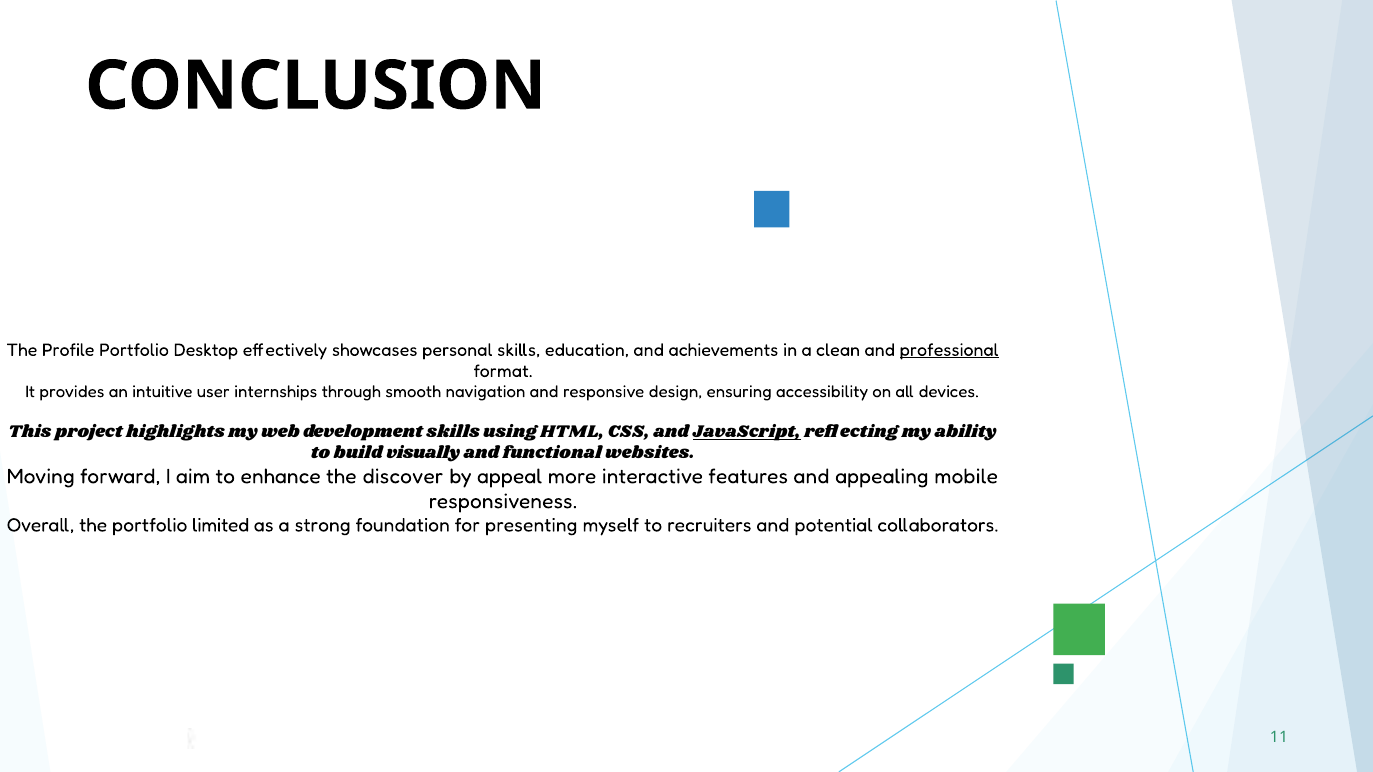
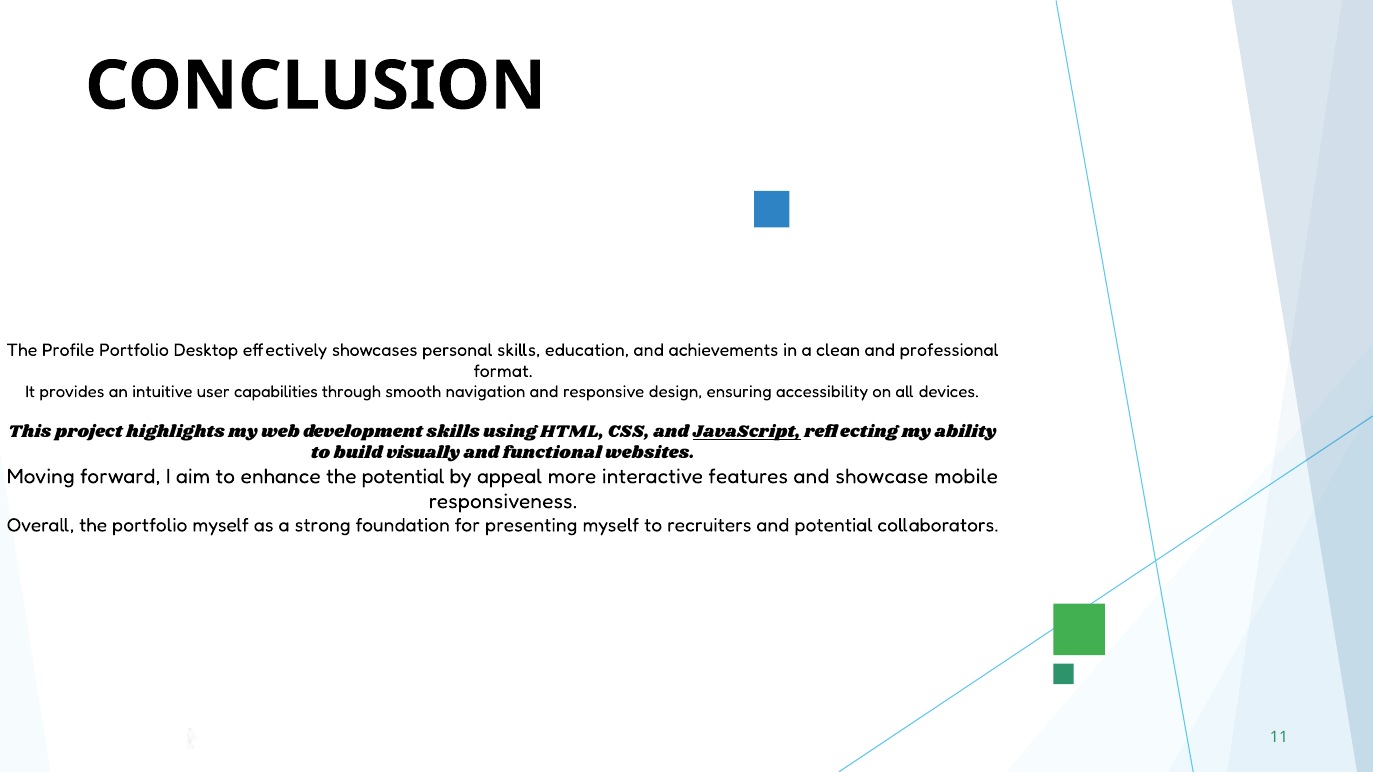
professional underline: present -> none (949, 350)
internships: internships -> capabilities (276, 392)
the discover: discover -> potential (403, 476)
appealing: appealing -> showcase (882, 476)
portfolio limited: limited -> myself (221, 525)
